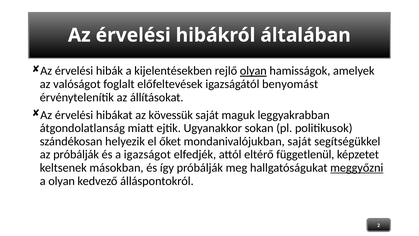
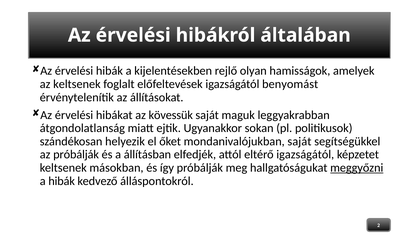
olyan underline: present -> none (253, 71)
az valóságot: valóságot -> keltsenek (77, 84)
igazságot: igazságot -> állításban (147, 154)
eltérő függetlenül: függetlenül -> igazságától (305, 154)
a olyan: olyan -> hibák (62, 181)
